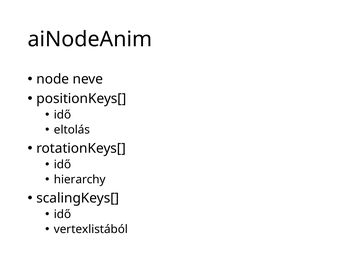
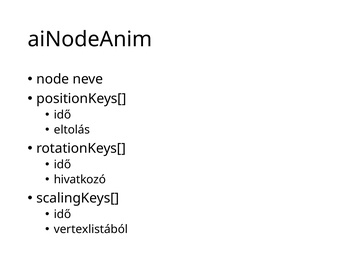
hierarchy: hierarchy -> hivatkozó (80, 180)
